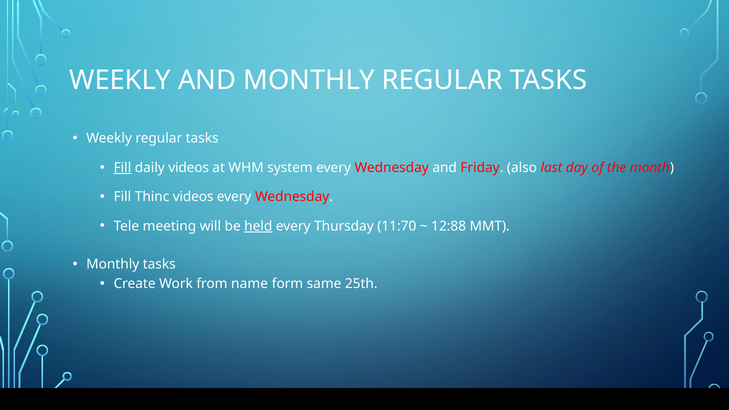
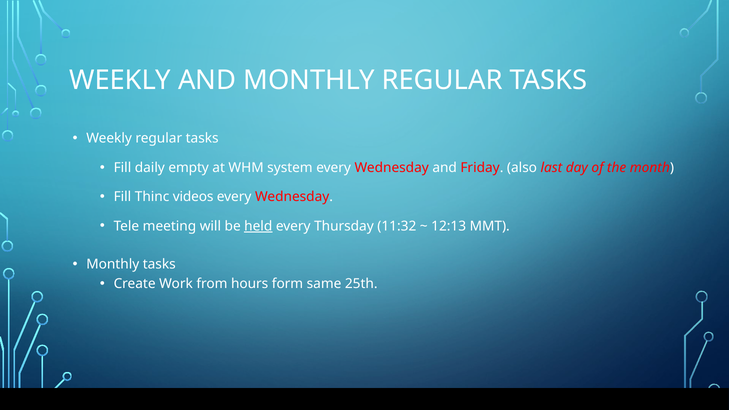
Fill underline: present -> none (122, 168)
daily videos: videos -> empty (189, 168)
11:70: 11:70 -> 11:32 (397, 226)
12:88: 12:88 -> 12:13 (449, 226)
name: name -> hours (250, 284)
